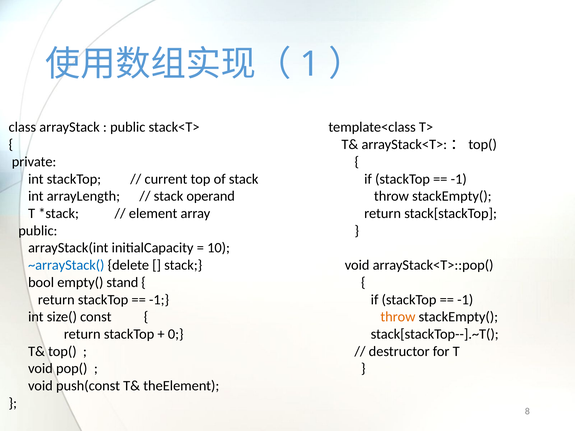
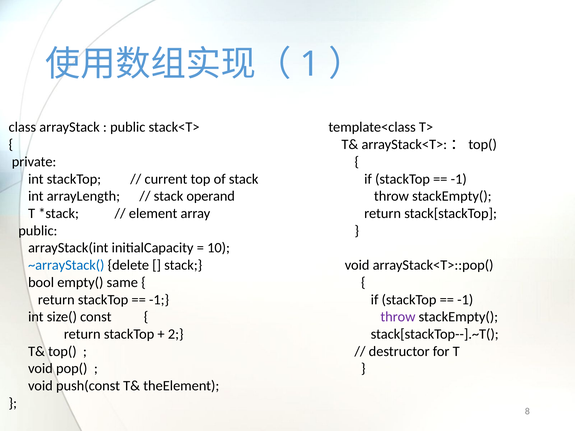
stand: stand -> same (122, 283)
throw colour: orange -> purple (398, 317)
0: 0 -> 2 (176, 334)
